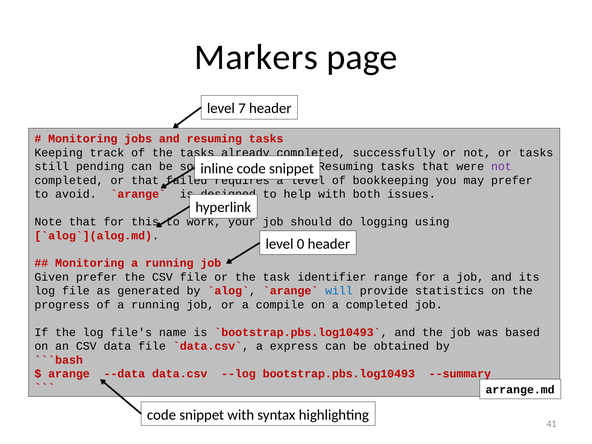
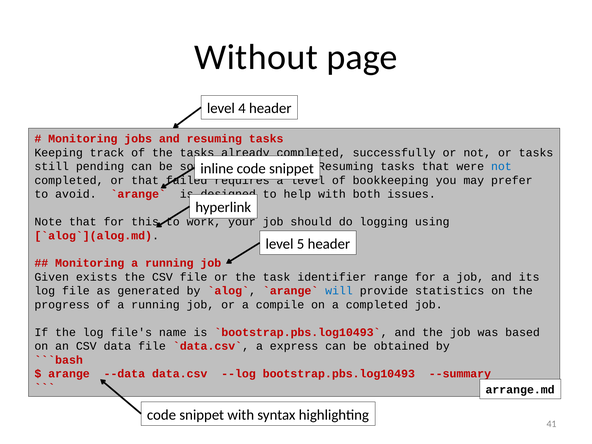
Markers: Markers -> Without (256, 57)
7: 7 -> 4 (242, 108)
not colour: purple -> blue (501, 166)
0: 0 -> 5 (301, 244)
Given prefer: prefer -> exists (97, 277)
